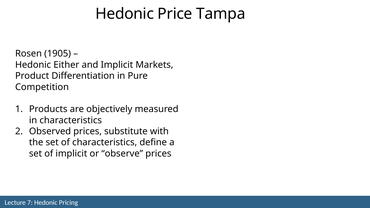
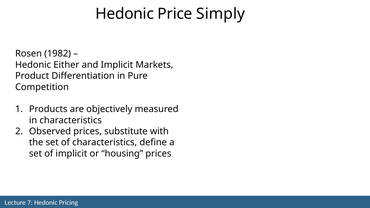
Tampa: Tampa -> Simply (221, 14)
1905: 1905 -> 1982 (58, 54)
observe: observe -> housing (122, 154)
